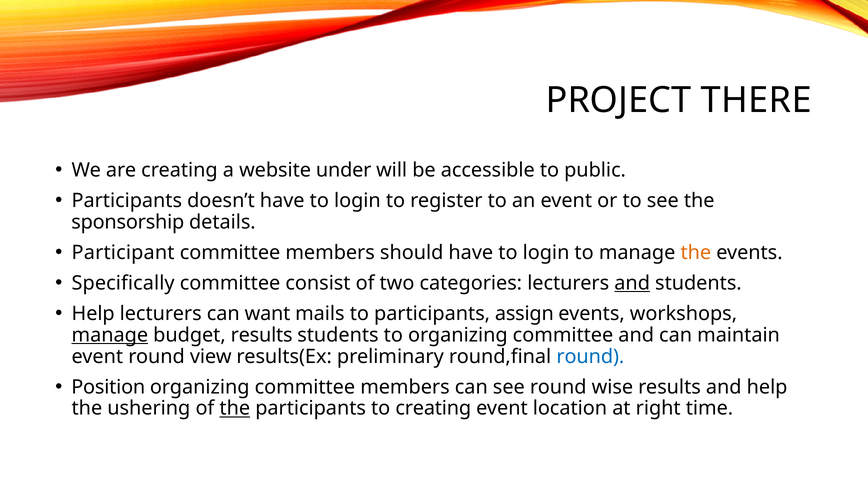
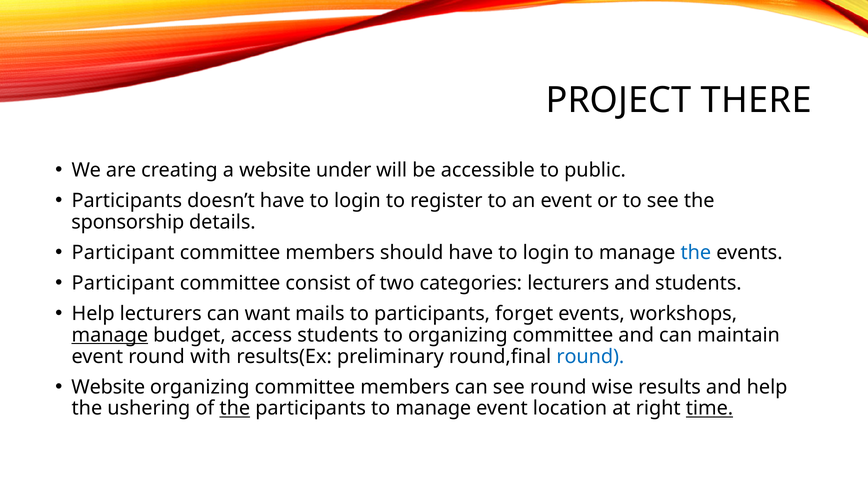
the colour: orange -> blue (696, 253)
Specifically: Specifically -> Participant (123, 283)
and underline: present -> none (632, 283)
assign: assign -> forget (524, 314)
budget results: results -> access (261, 335)
view: view -> with (211, 357)
Position: Position -> Website (108, 387)
participants to creating: creating -> manage (433, 409)
time underline: none -> present (710, 409)
